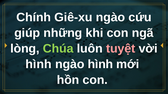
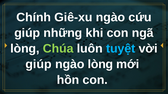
tuyệt colour: pink -> light blue (121, 49)
hình: hình -> giúp (38, 65)
ngào hình: hình -> lòng (100, 65)
